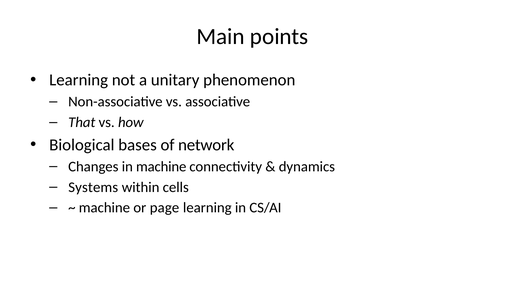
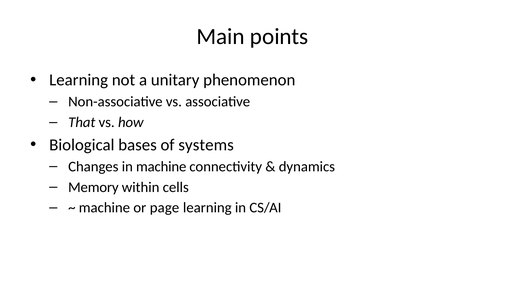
network: network -> systems (206, 145)
Systems: Systems -> Memory (93, 187)
